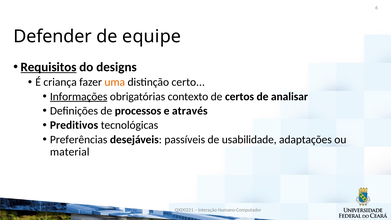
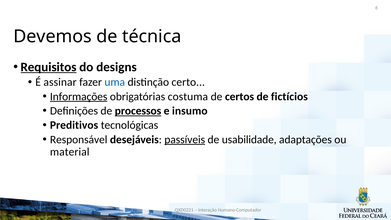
Defender: Defender -> Devemos (53, 36)
equipe: equipe -> técnica (152, 36)
criança: criança -> assinar (60, 82)
uma colour: orange -> blue (115, 82)
contexto: contexto -> costuma (188, 97)
analisar: analisar -> fictícios (289, 97)
processos underline: none -> present (138, 111)
através: através -> insumo (190, 111)
Preferências: Preferências -> Responsável (79, 140)
passíveis underline: none -> present (185, 140)
